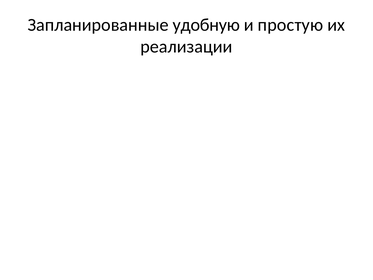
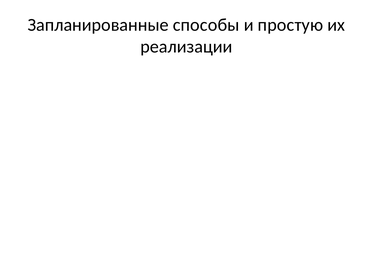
удобную: удобную -> способы (206, 25)
